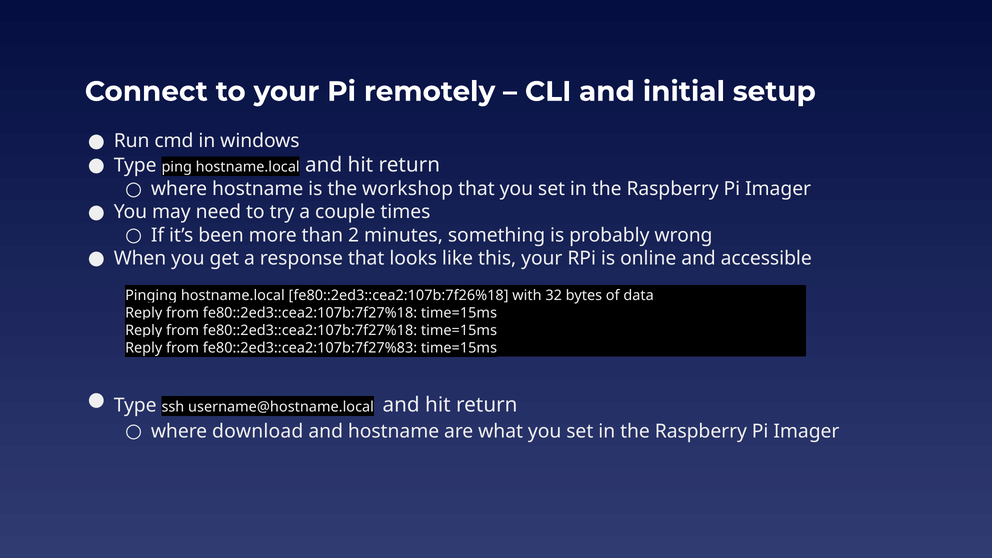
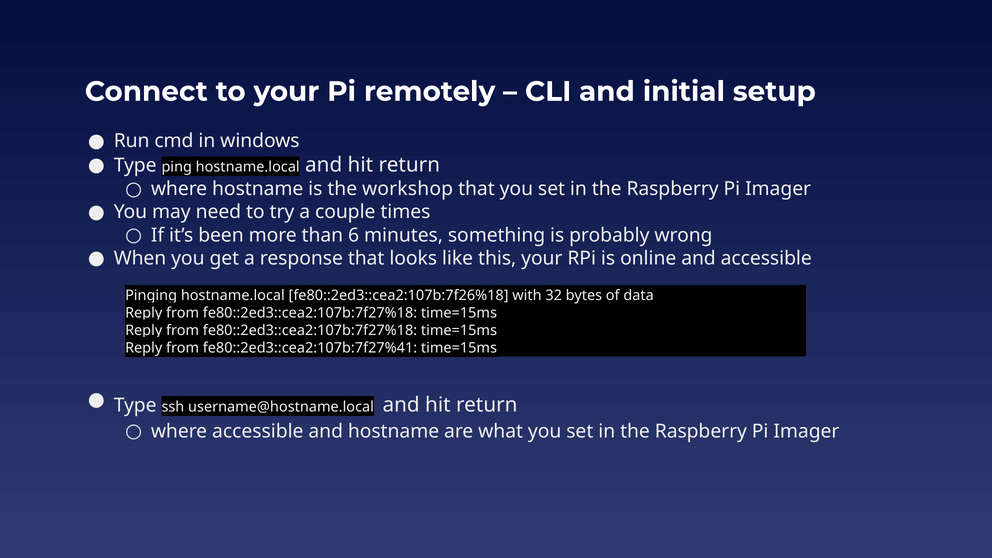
2: 2 -> 6 (354, 235)
fe80::2ed3::cea2:107b:7f27%83: fe80::2ed3::cea2:107b:7f27%83 -> fe80::2ed3::cea2:107b:7f27%41 (310, 348)
where download: download -> accessible (258, 431)
